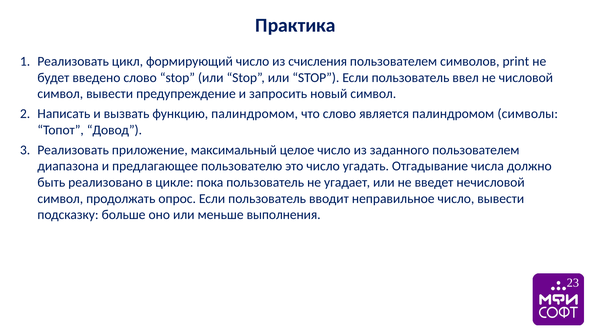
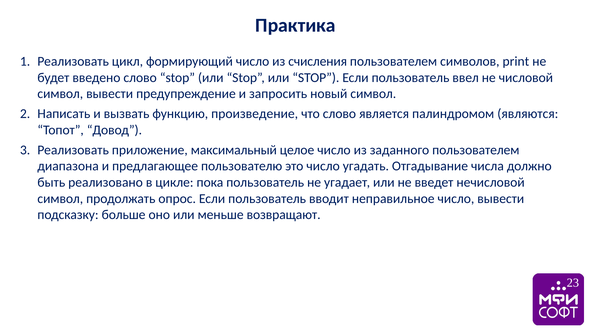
функцию палиндромом: палиндромом -> произведение (255, 114)
символы: символы -> являются (528, 114)
выполнения: выполнения -> возвращают (284, 215)
